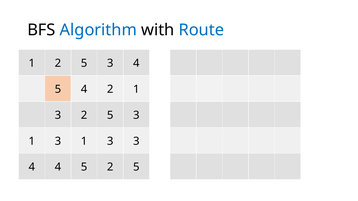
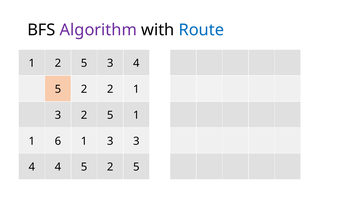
Algorithm colour: blue -> purple (98, 30)
4: 4 -> 2 (84, 89)
3 2 5 3: 3 -> 1 (136, 115)
3: 3 -> 6 (58, 141)
